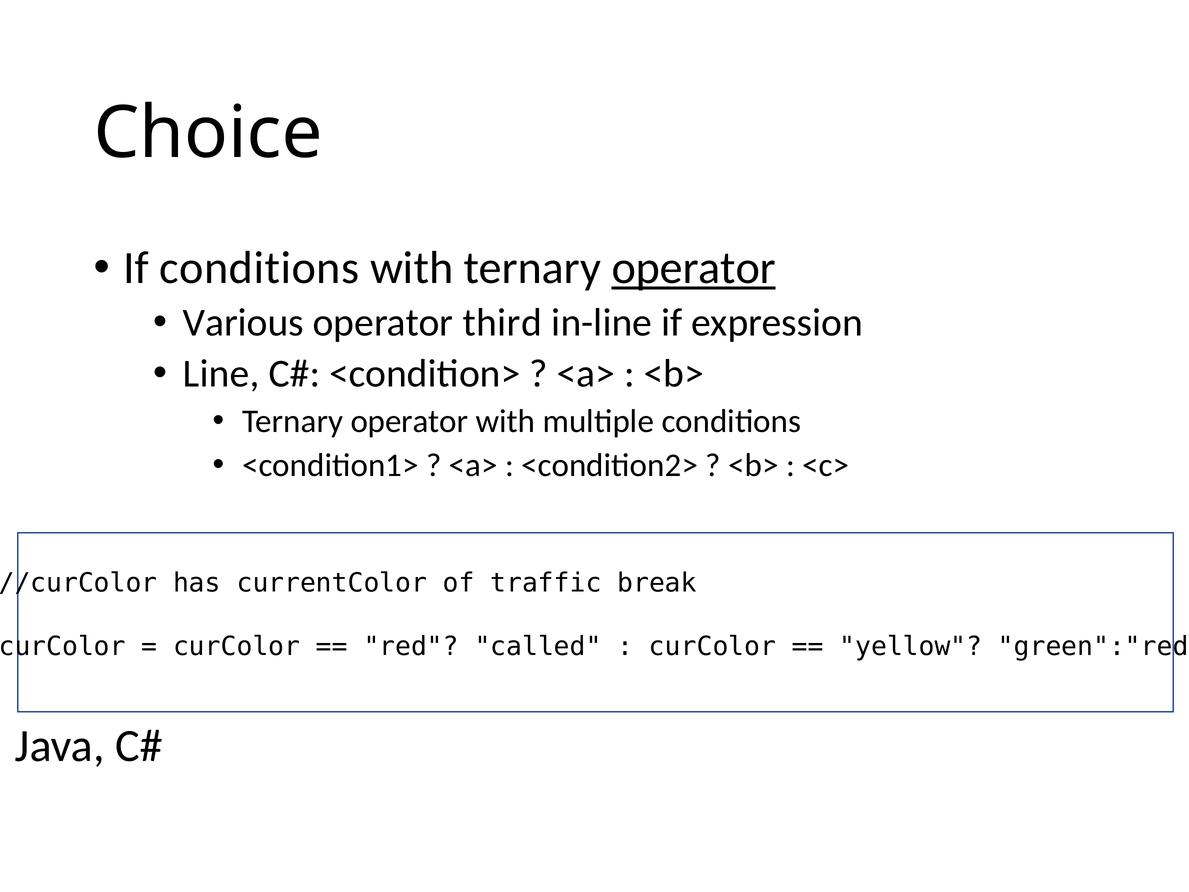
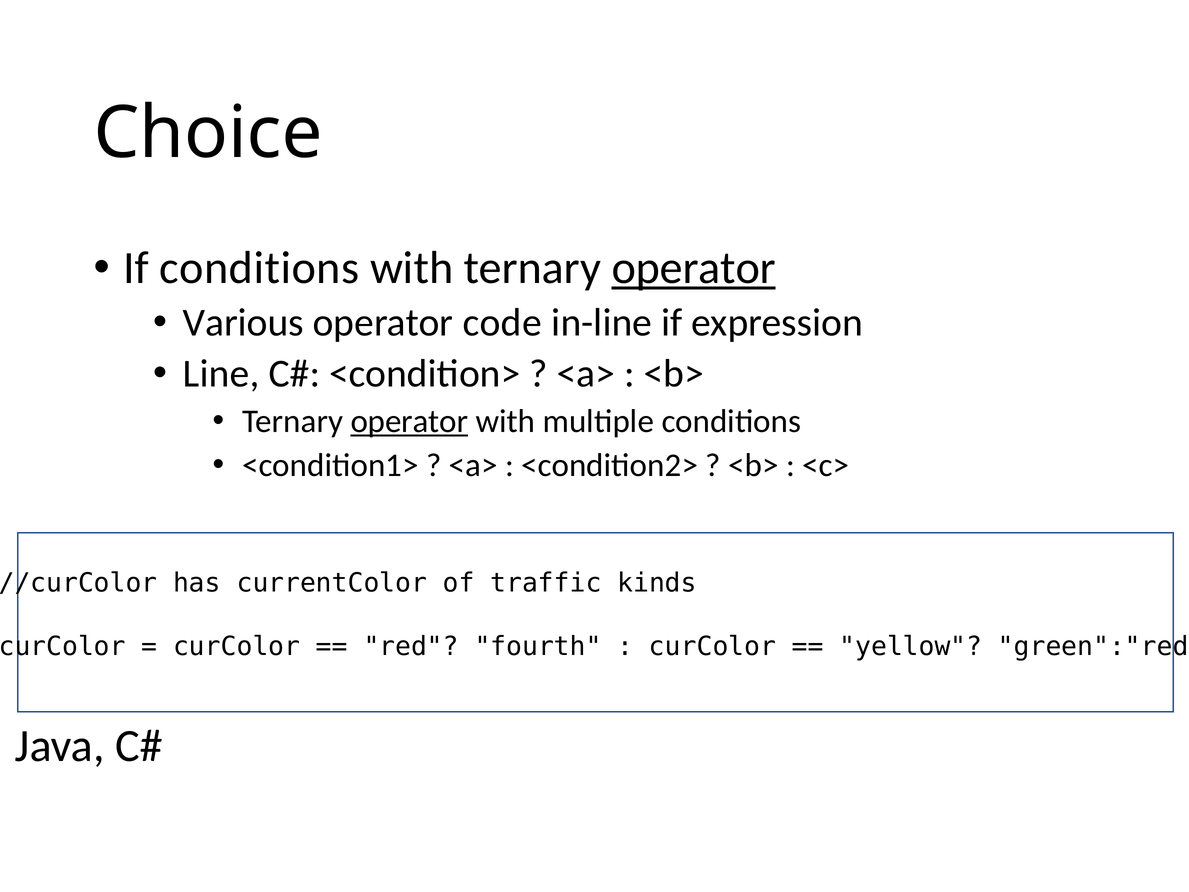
third: third -> code (502, 323)
operator underline: none -> present (409, 421)
break: break -> kinds (657, 583)
called: called -> fourth (538, 646)
